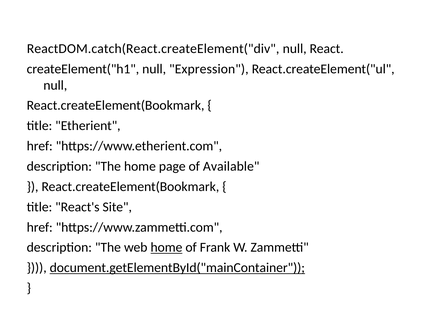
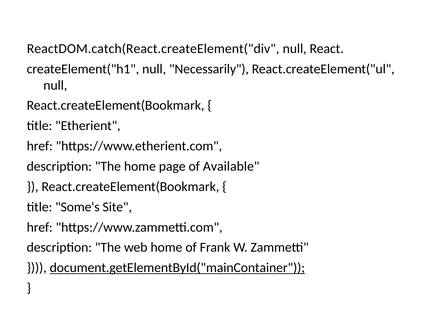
Expression: Expression -> Necessarily (209, 69)
React's: React's -> Some's (77, 207)
home underline: present -> none (166, 247)
